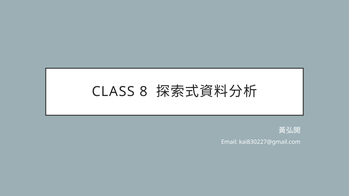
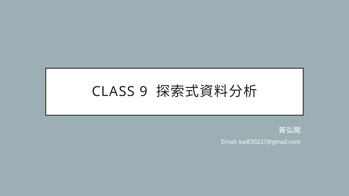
8: 8 -> 9 (144, 92)
